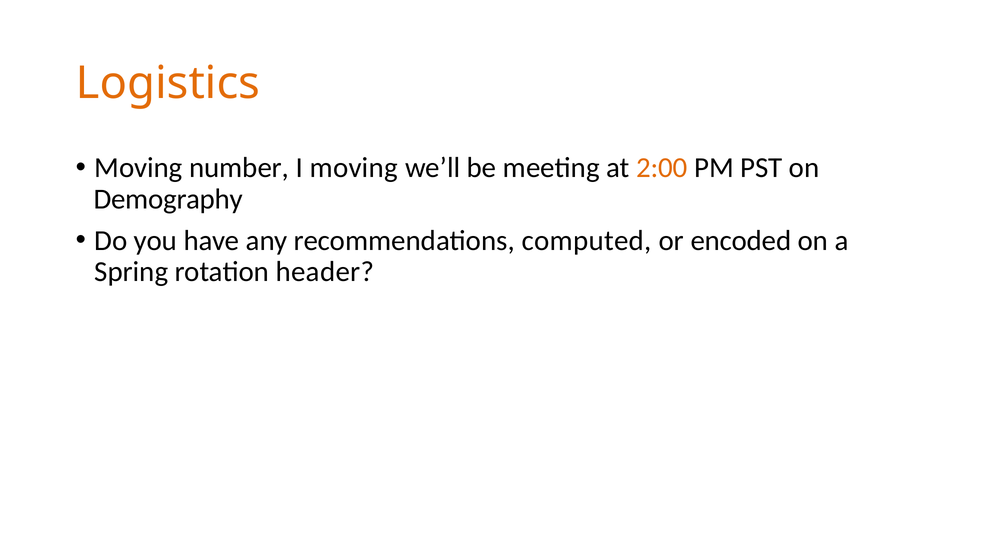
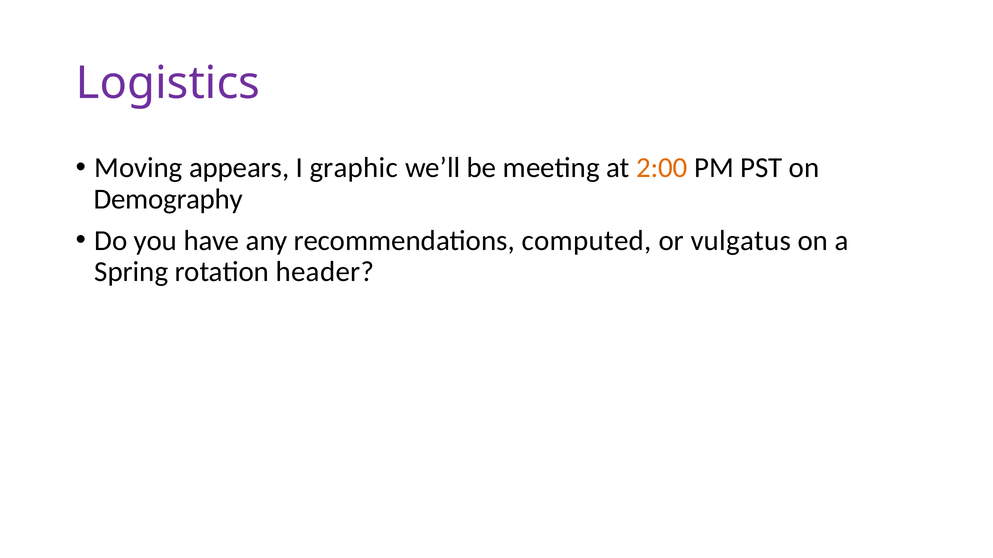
Logistics colour: orange -> purple (168, 83)
number: number -> appears (239, 168)
I moving: moving -> graphic (354, 168)
encoded: encoded -> vulgatus (741, 241)
